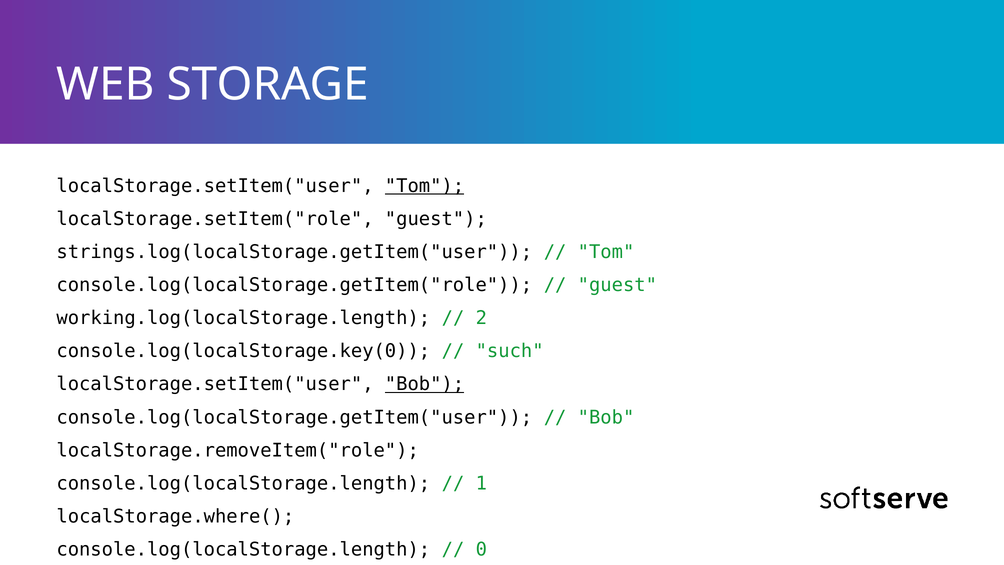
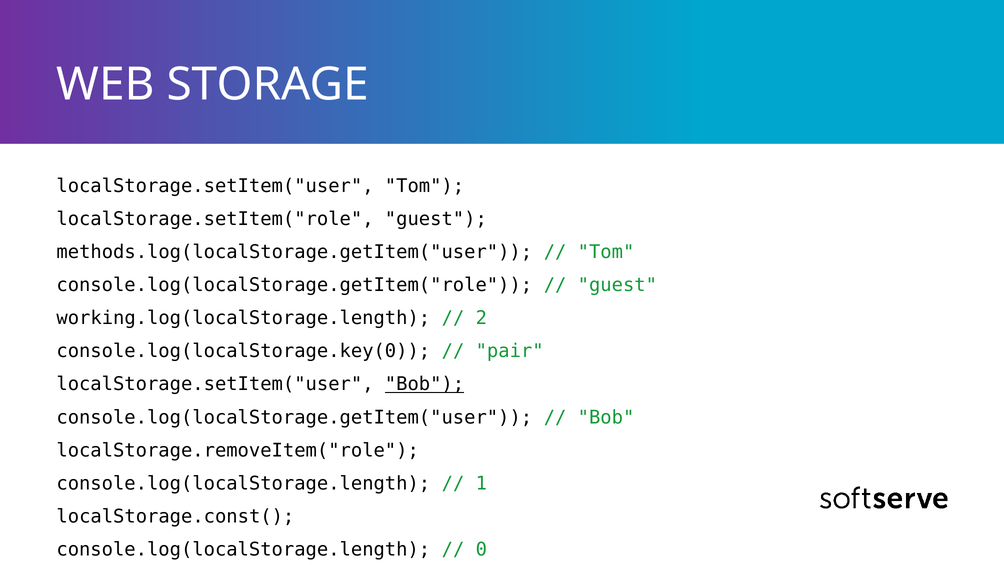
Tom underline: present -> none (425, 186)
strings.log(localStorage.getItem("user: strings.log(localStorage.getItem("user -> methods.log(localStorage.getItem("user (294, 252)
such: such -> pair (510, 351)
localStorage.where(: localStorage.where( -> localStorage.const( (175, 516)
